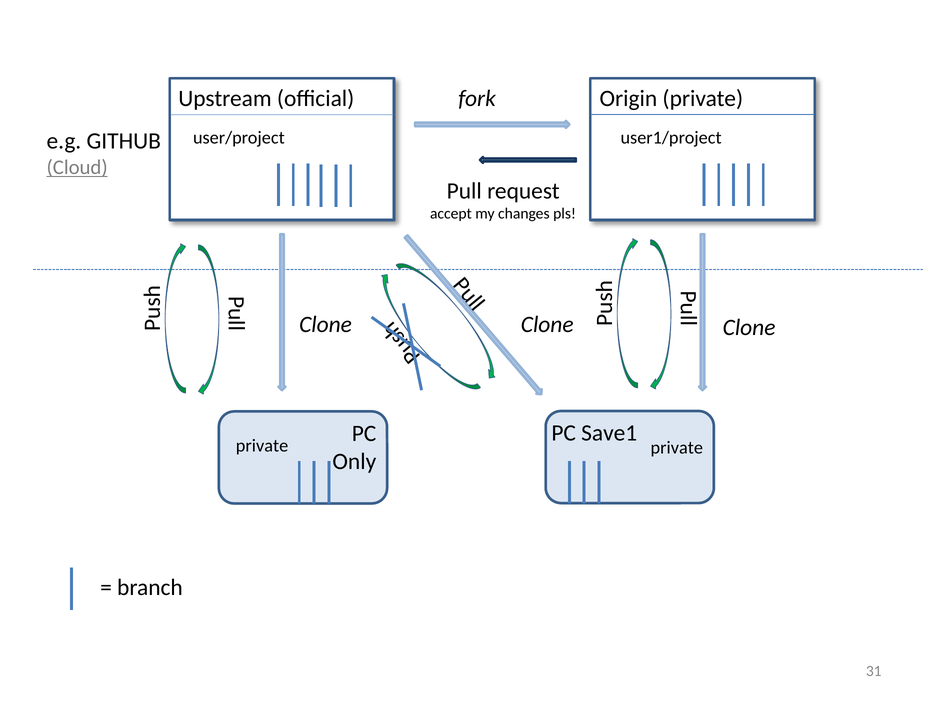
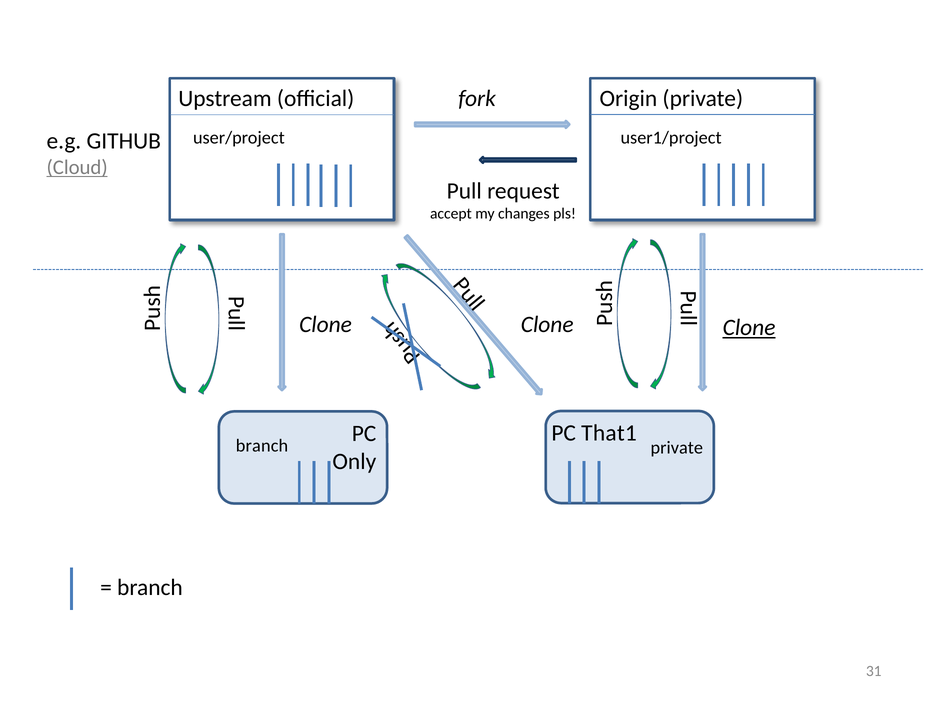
Clone underline: none -> present (749, 328)
Save1: Save1 -> That1 (609, 433)
private: private -> branch (262, 446)
